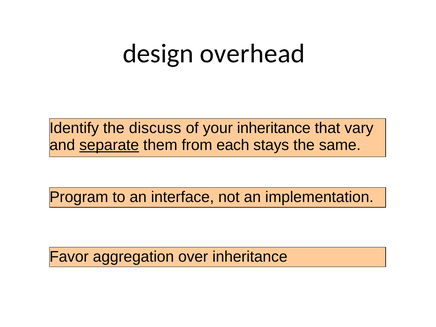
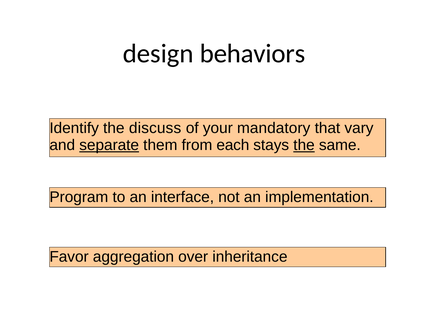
overhead: overhead -> behaviors (253, 54)
your inheritance: inheritance -> mandatory (274, 128)
the underline: none -> present (304, 145)
